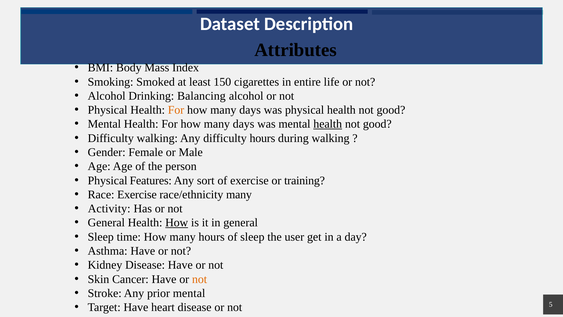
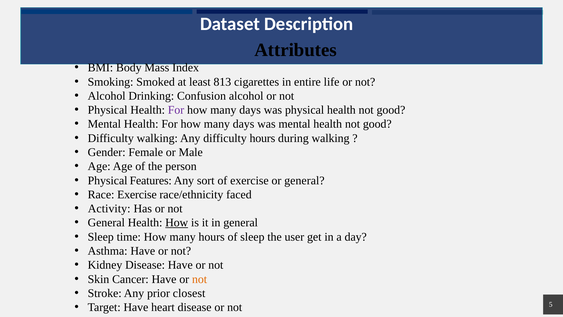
150: 150 -> 813 (222, 82)
Balancing: Balancing -> Confusion (202, 96)
For colour: orange -> purple (176, 110)
health underline: present -> none (328, 124)
or training: training -> general (304, 180)
race/ethnicity many: many -> faced (239, 194)
prior mental: mental -> closest (189, 293)
